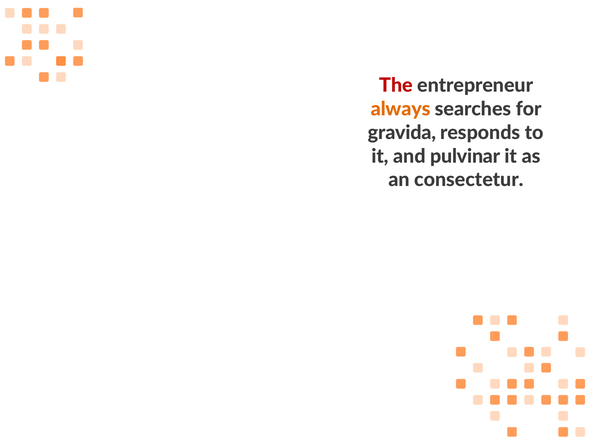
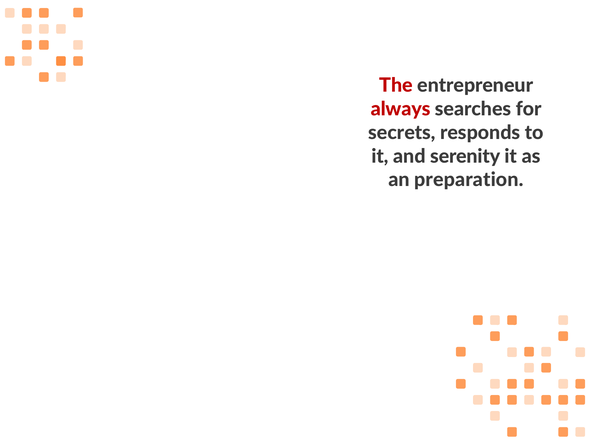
always colour: orange -> red (401, 109)
gravida: gravida -> secrets (402, 133)
pulvinar: pulvinar -> serenity (465, 156)
consectetur: consectetur -> preparation (469, 180)
